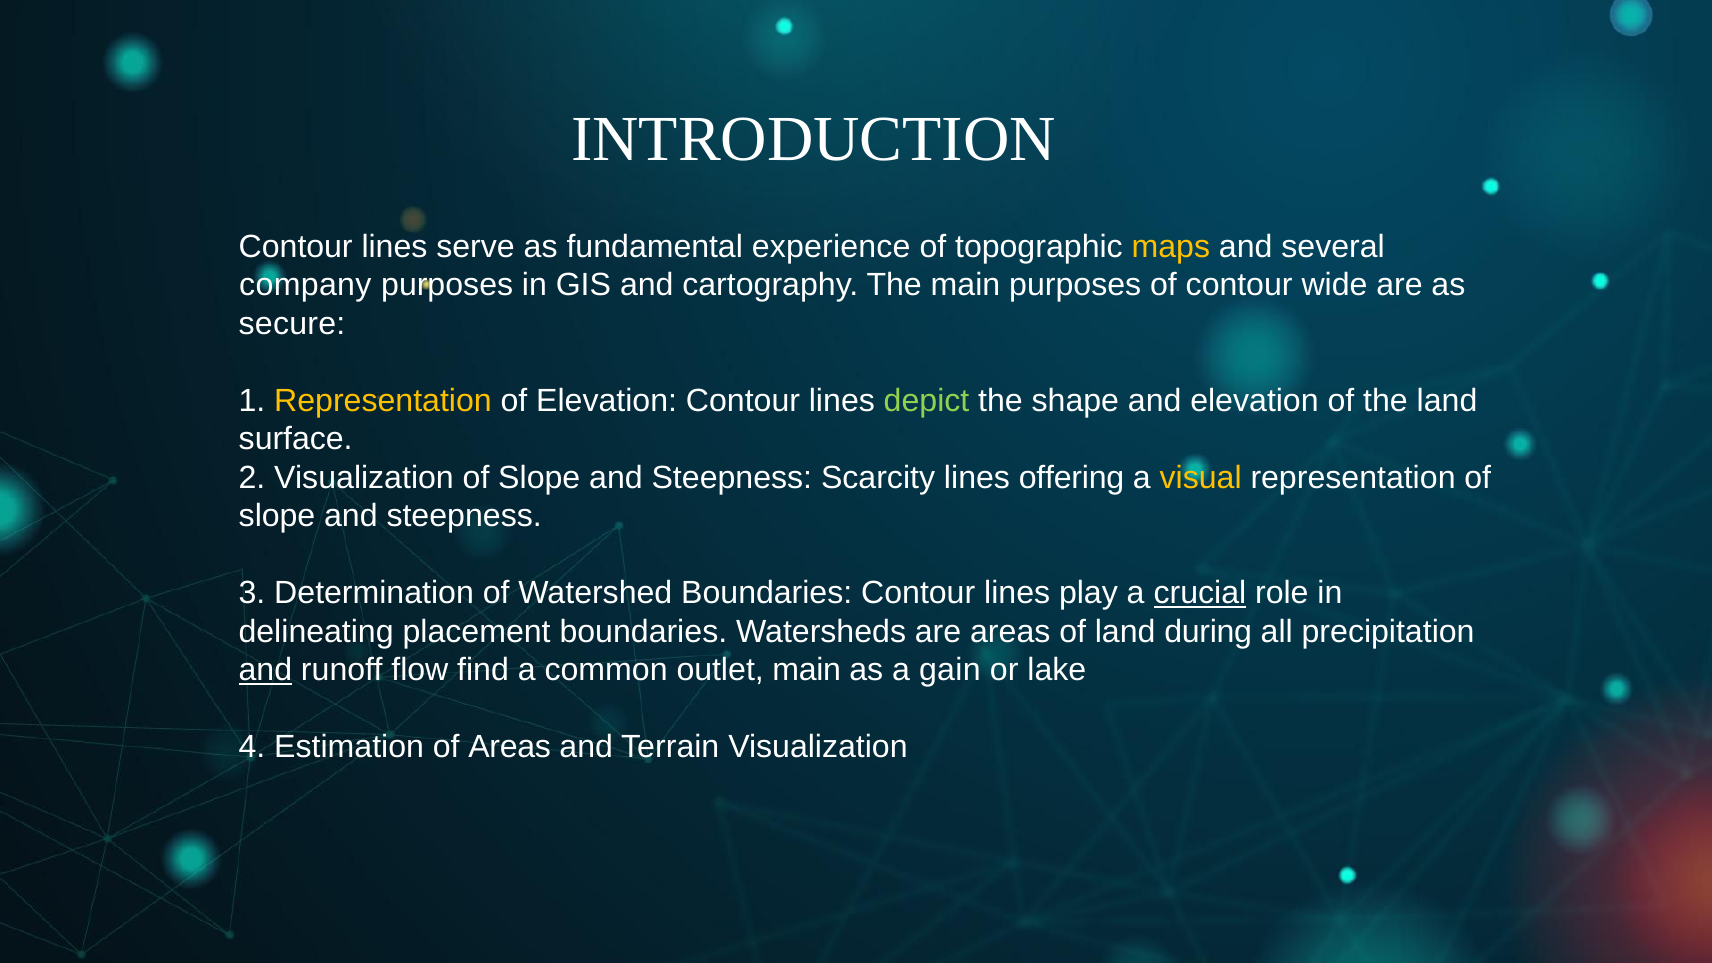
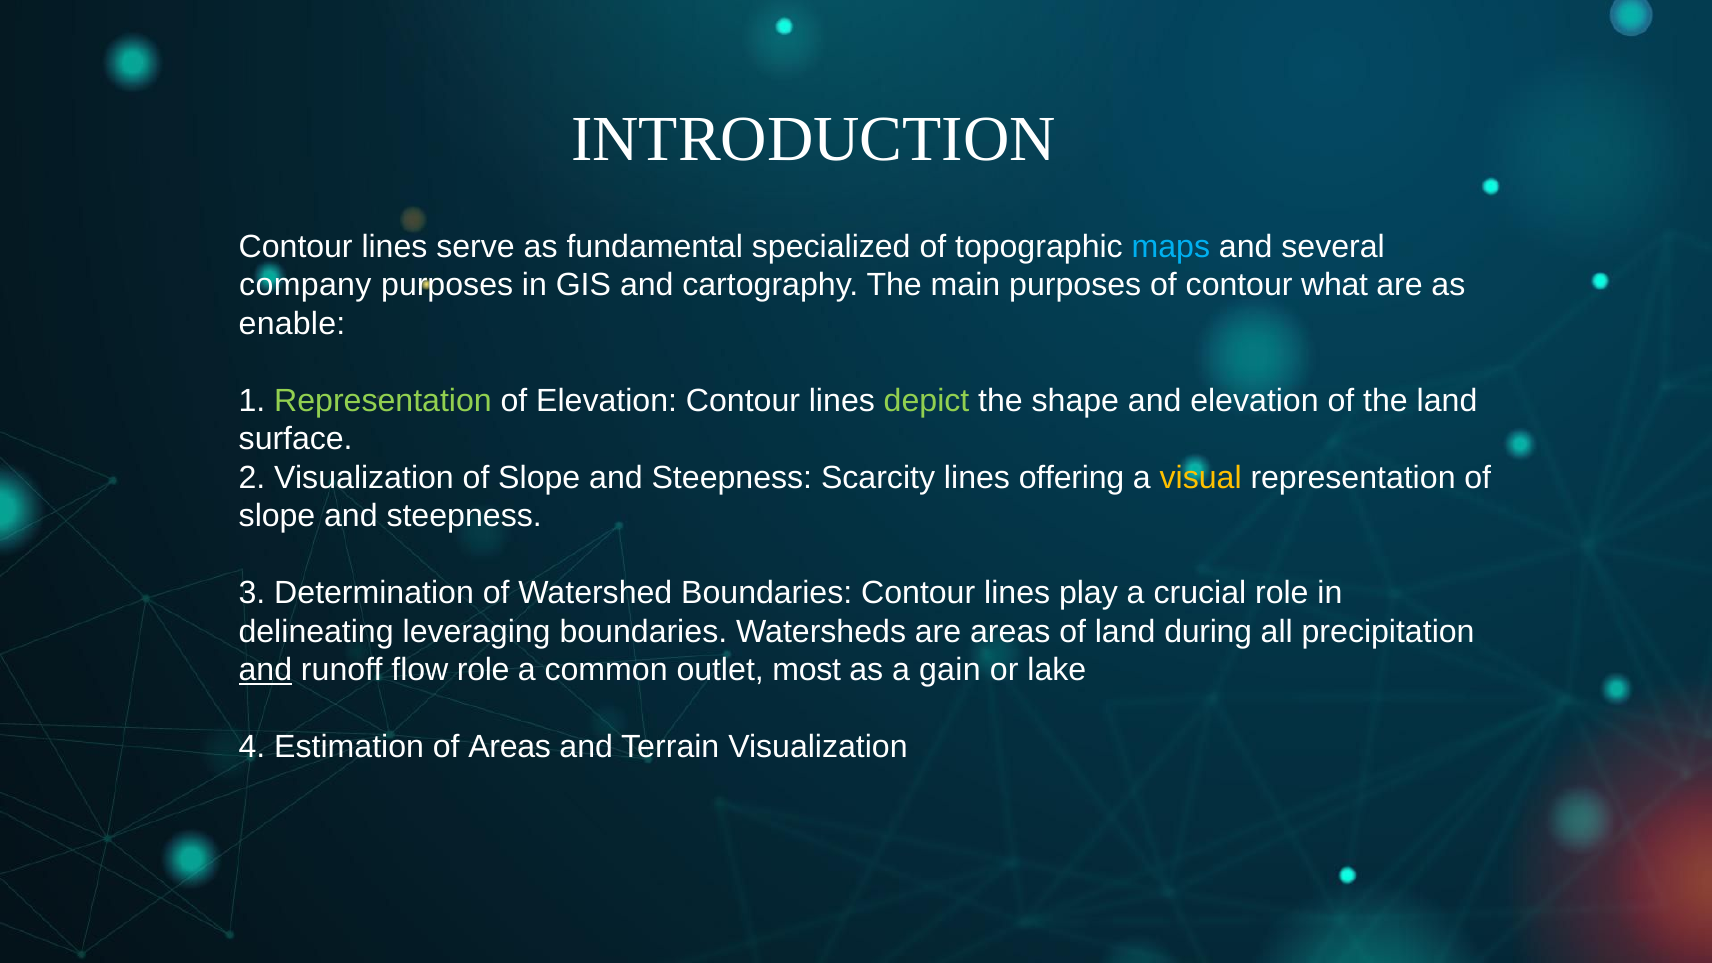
experience: experience -> specialized (831, 247)
maps colour: yellow -> light blue (1171, 247)
wide: wide -> what (1335, 285)
secure: secure -> enable (292, 324)
Representation colour: yellow -> light green (383, 401)
crucial underline: present -> none (1200, 593)
placement: placement -> leveraging (477, 632)
flow find: find -> role (483, 670)
outlet main: main -> most (807, 670)
